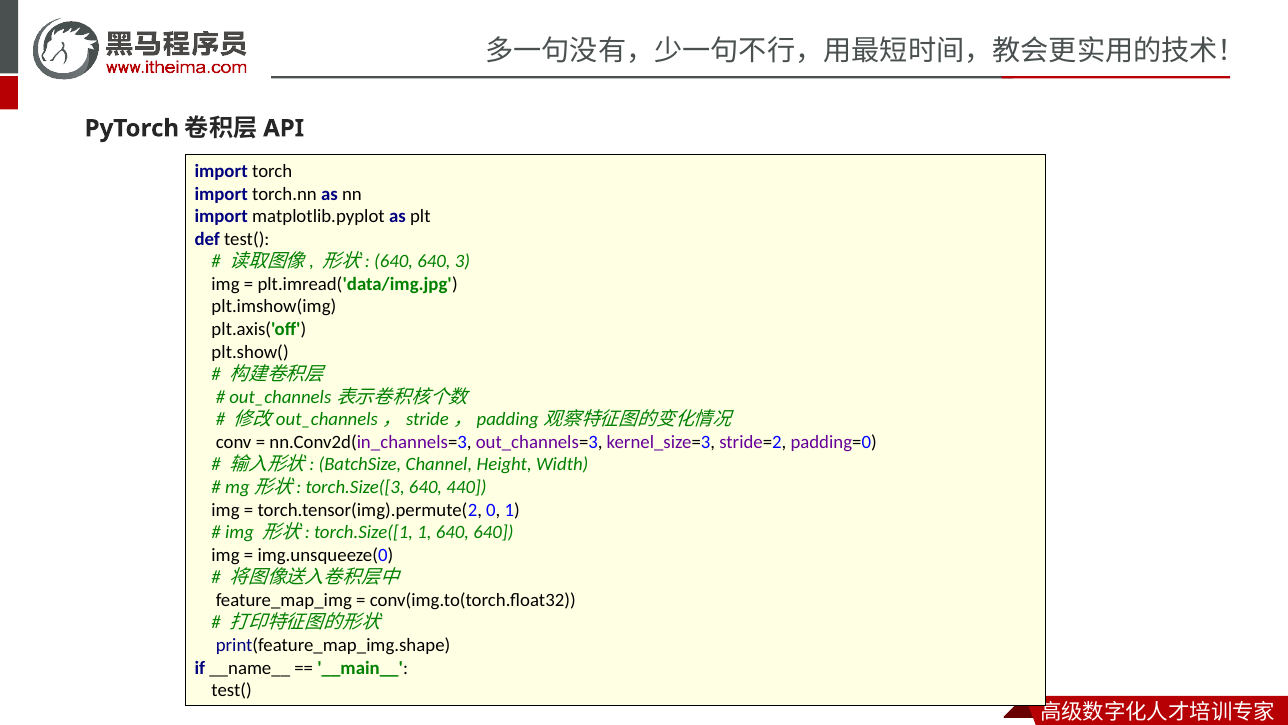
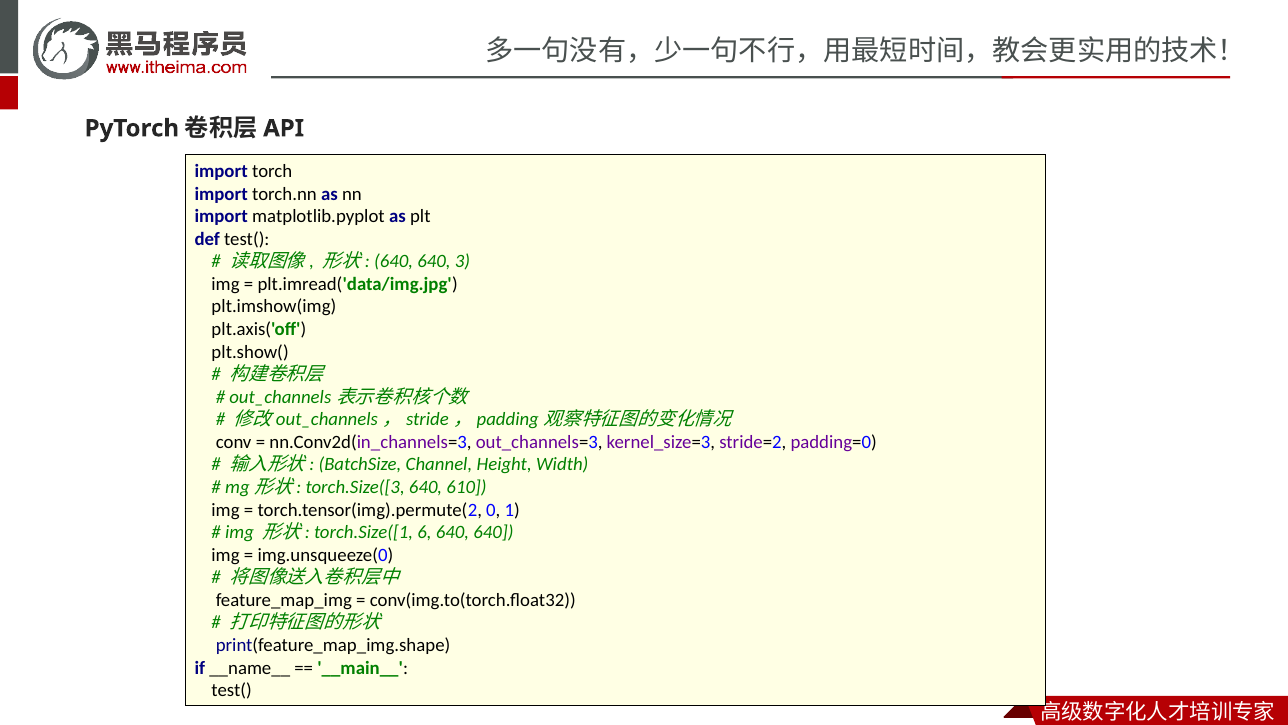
440: 440 -> 610 (467, 487)
torch.Size([1 1: 1 -> 6 (424, 532)
